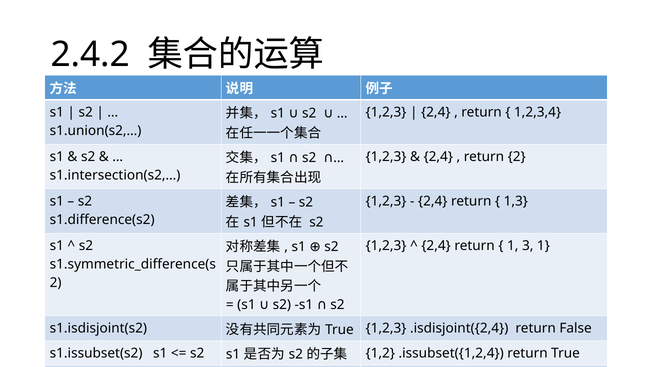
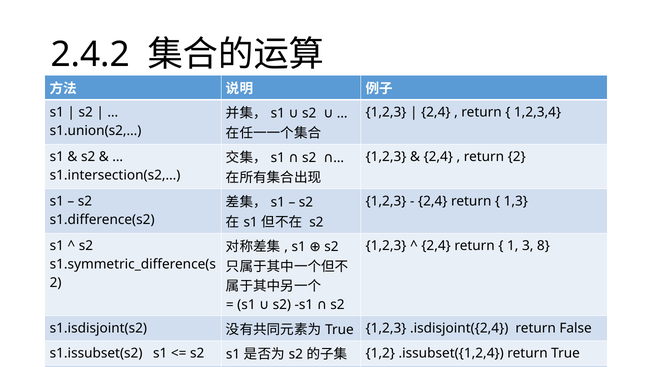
3 1: 1 -> 8 (543, 246)
